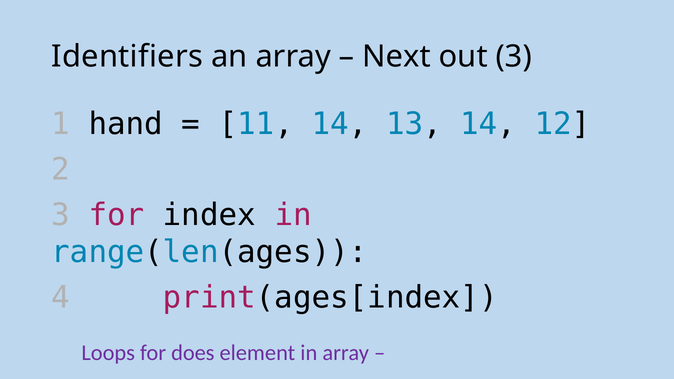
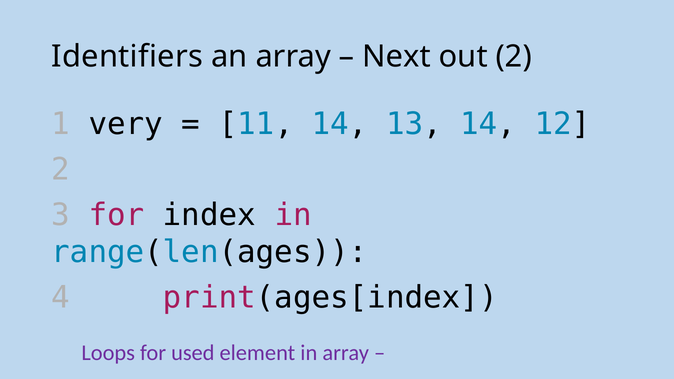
out 3: 3 -> 2 (514, 57)
hand: hand -> very (126, 124)
does: does -> used (193, 353)
